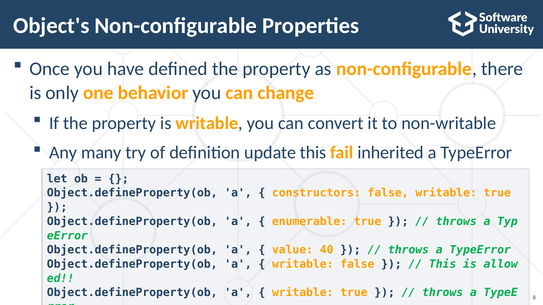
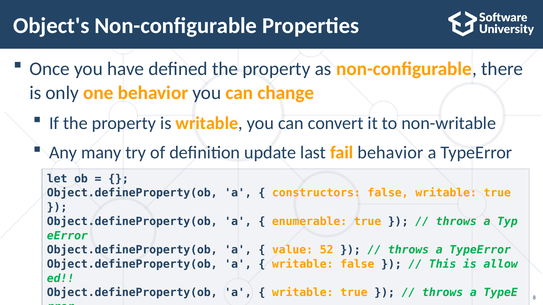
update this: this -> last (313, 153)
fail inherited: inherited -> behavior (390, 153)
40: 40 -> 52 (327, 250)
